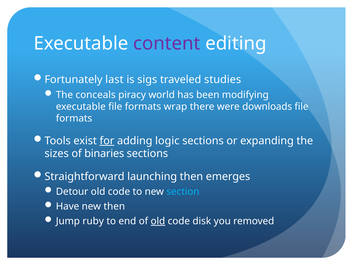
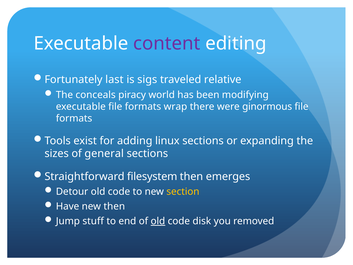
studies: studies -> relative (223, 80)
downloads: downloads -> ginormous (267, 107)
for underline: present -> none (107, 141)
logic: logic -> linux (167, 141)
binaries: binaries -> general (104, 154)
launching: launching -> filesystem (152, 176)
section colour: light blue -> yellow (183, 192)
ruby: ruby -> stuff (93, 221)
